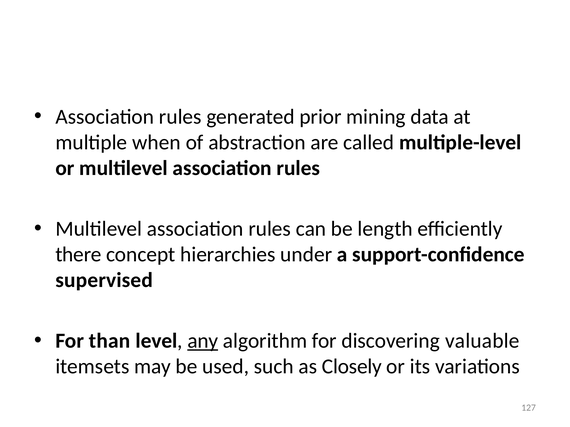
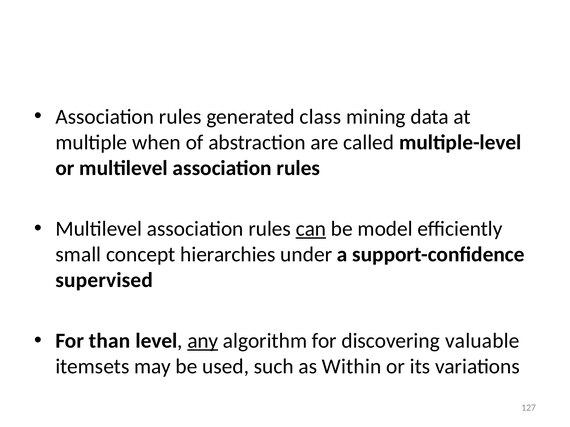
prior: prior -> class (320, 117)
can underline: none -> present (311, 229)
length: length -> model (385, 229)
there: there -> small (78, 255)
Closely: Closely -> Within (352, 367)
